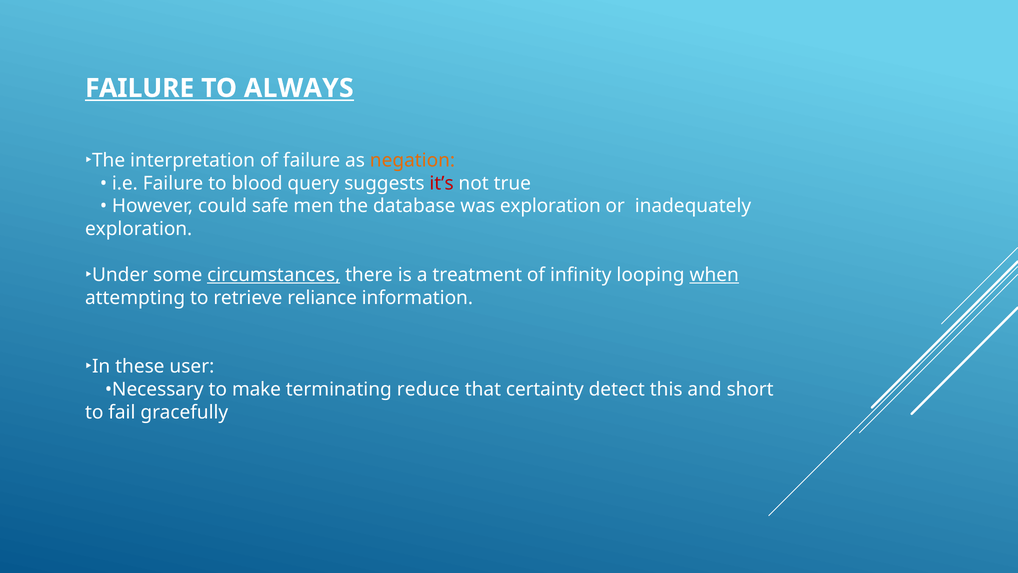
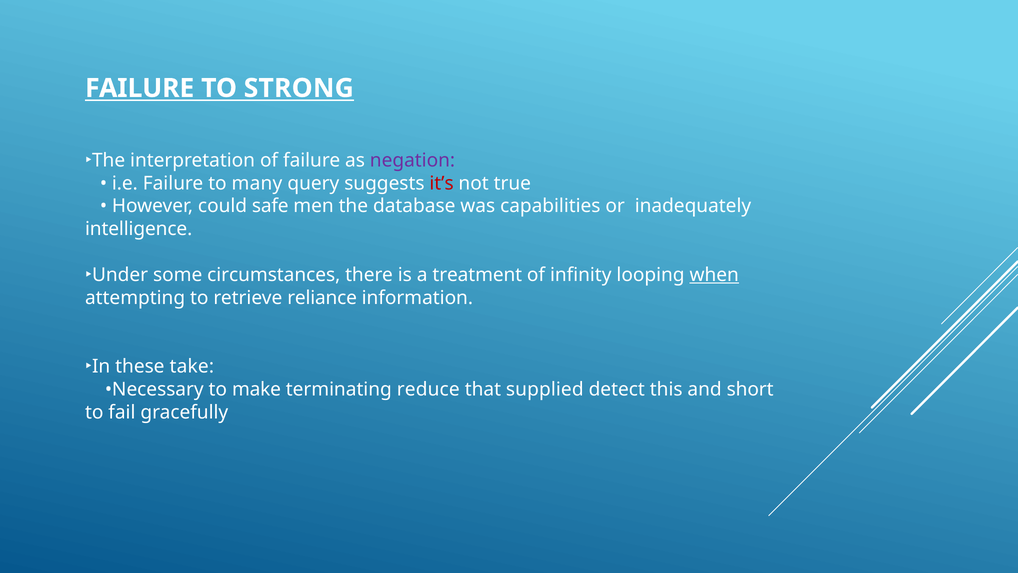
ALWAYS: ALWAYS -> STRONG (299, 88)
negation colour: orange -> purple (412, 160)
blood: blood -> many (257, 183)
was exploration: exploration -> capabilities (550, 206)
exploration: exploration -> intelligence (139, 229)
circumstances underline: present -> none (274, 275)
user: user -> take (192, 366)
certainty: certainty -> supplied (545, 389)
